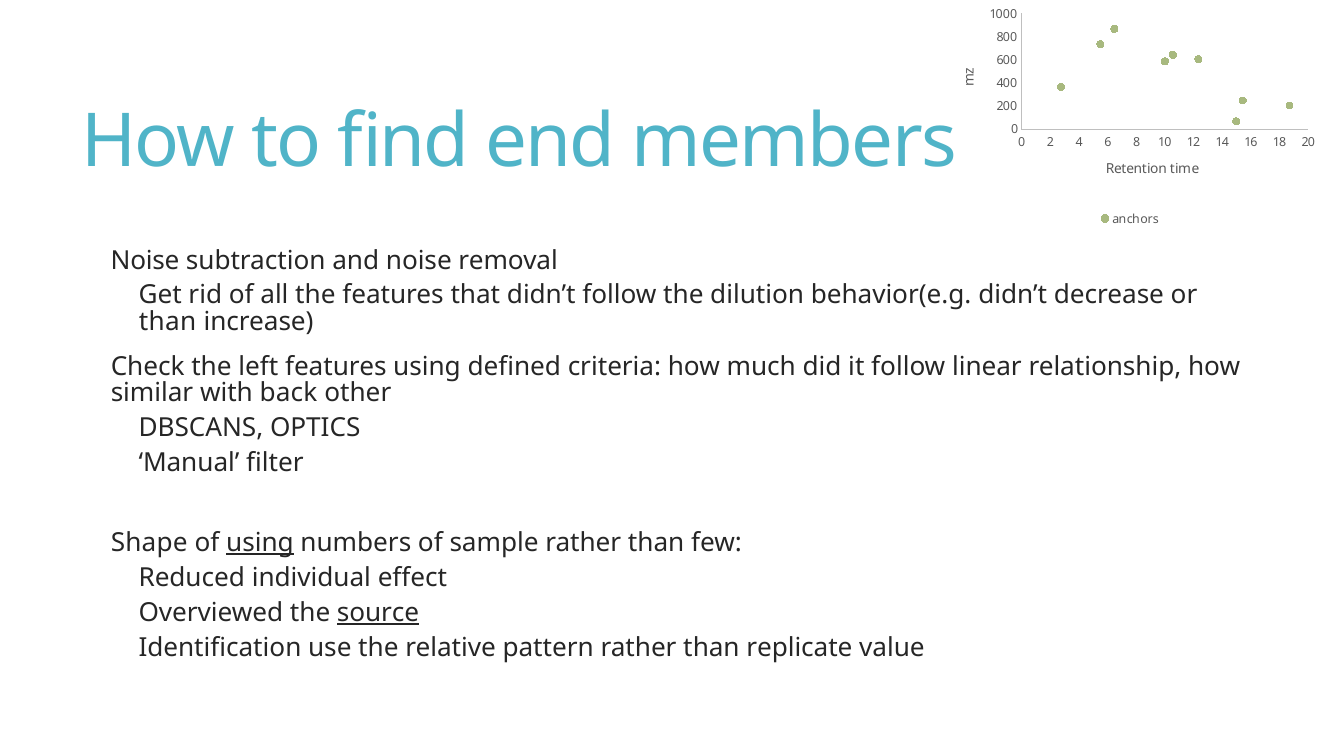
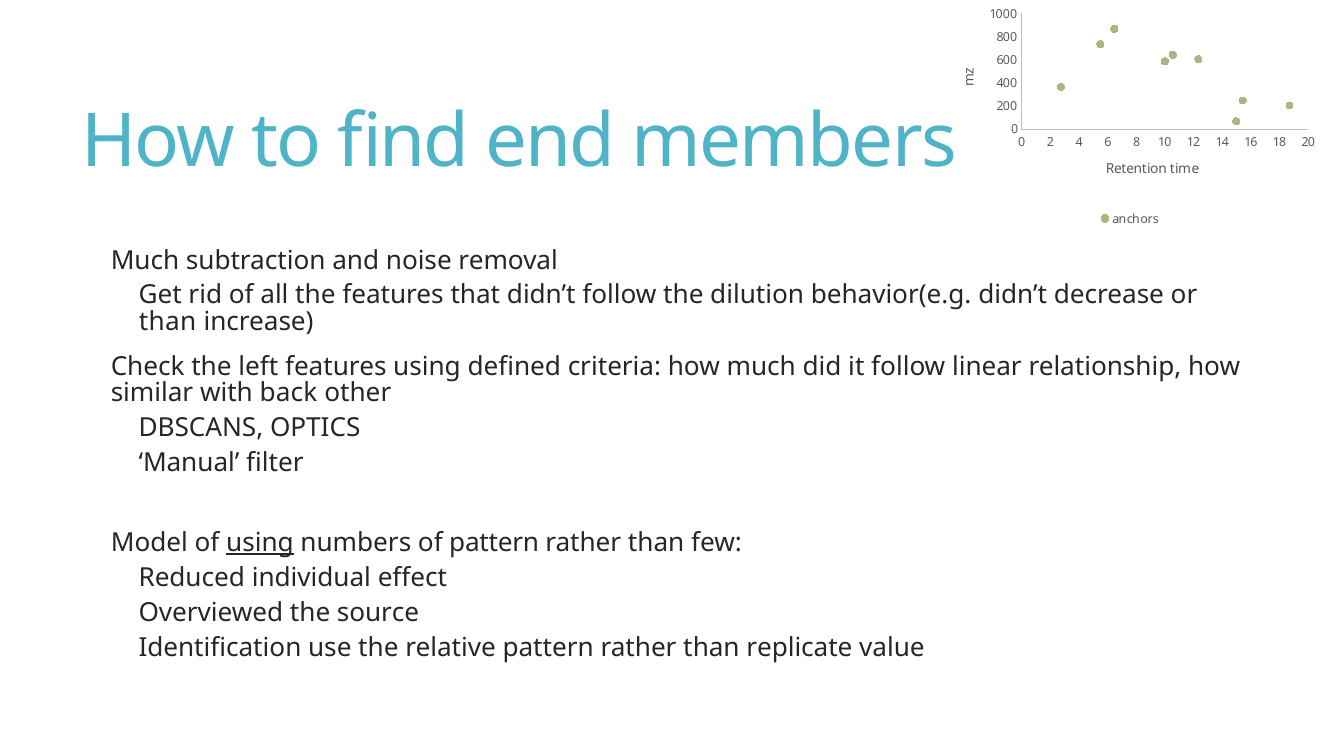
Noise: Noise -> Much (145, 260)
Shape: Shape -> Model (149, 543)
of sample: sample -> pattern (494, 543)
source underline: present -> none (378, 613)
